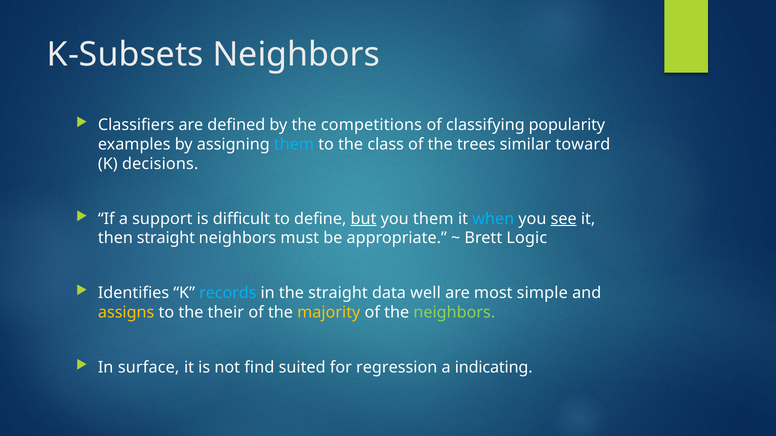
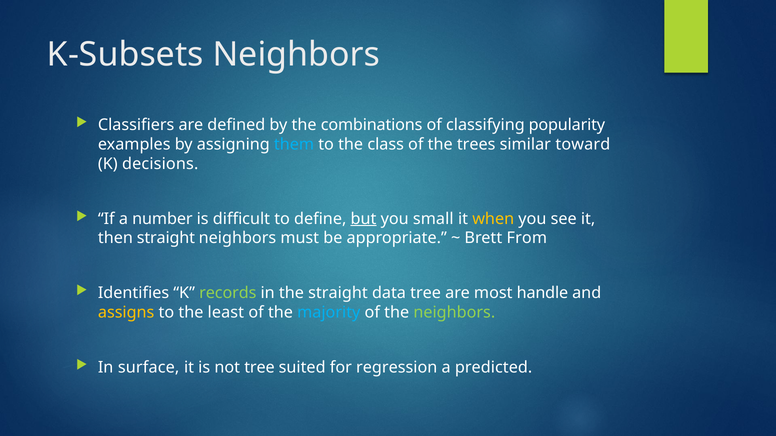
competitions: competitions -> combinations (372, 125)
support: support -> number (162, 219)
you them: them -> small (433, 219)
when colour: light blue -> yellow (493, 219)
see underline: present -> none (564, 219)
Logic: Logic -> From (527, 238)
records colour: light blue -> light green (228, 293)
data well: well -> tree (426, 293)
simple: simple -> handle (542, 293)
their: their -> least (226, 313)
majority colour: yellow -> light blue (329, 313)
not find: find -> tree (259, 368)
indicating: indicating -> predicted (494, 368)
